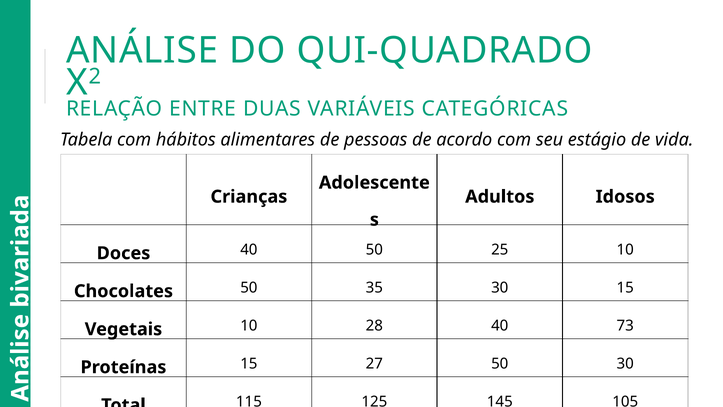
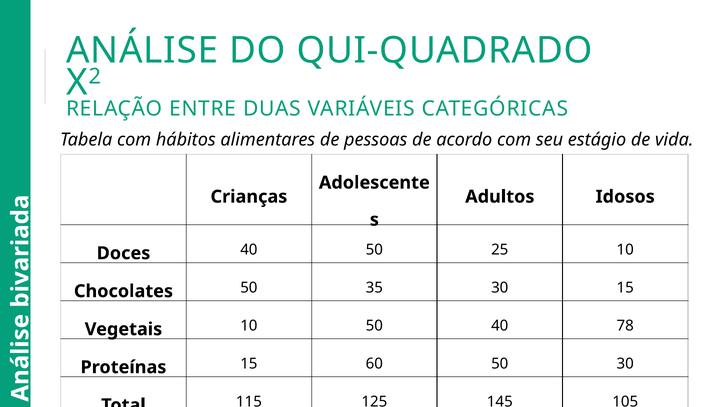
10 28: 28 -> 50 (374, 326)
73: 73 -> 78 (625, 326)
27: 27 -> 60 (374, 364)
